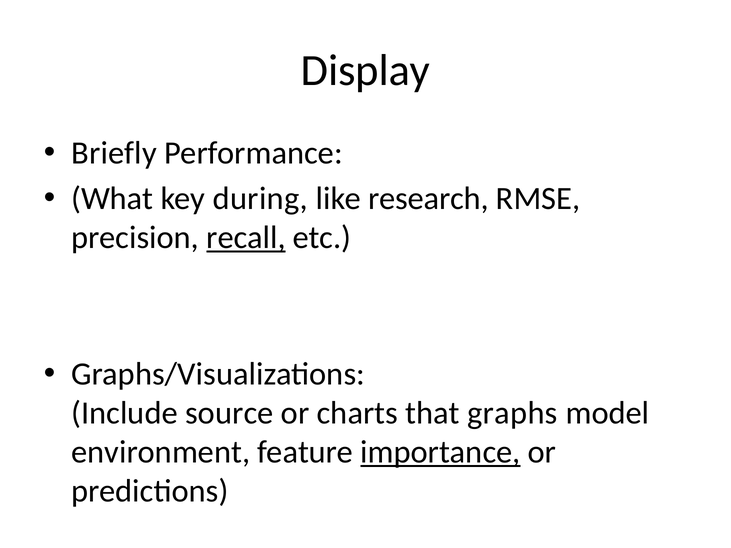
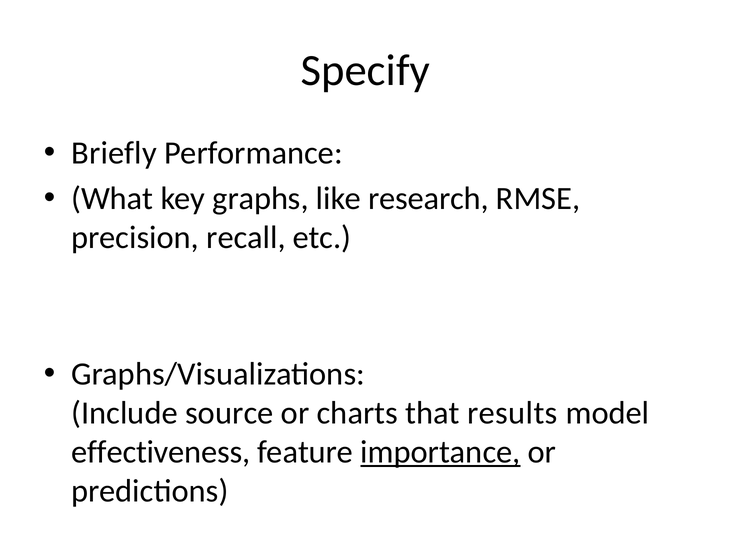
Display: Display -> Specify (365, 71)
during: during -> graphs (261, 199)
recall underline: present -> none (246, 238)
graphs: graphs -> results (512, 413)
environment: environment -> effectiveness (161, 452)
